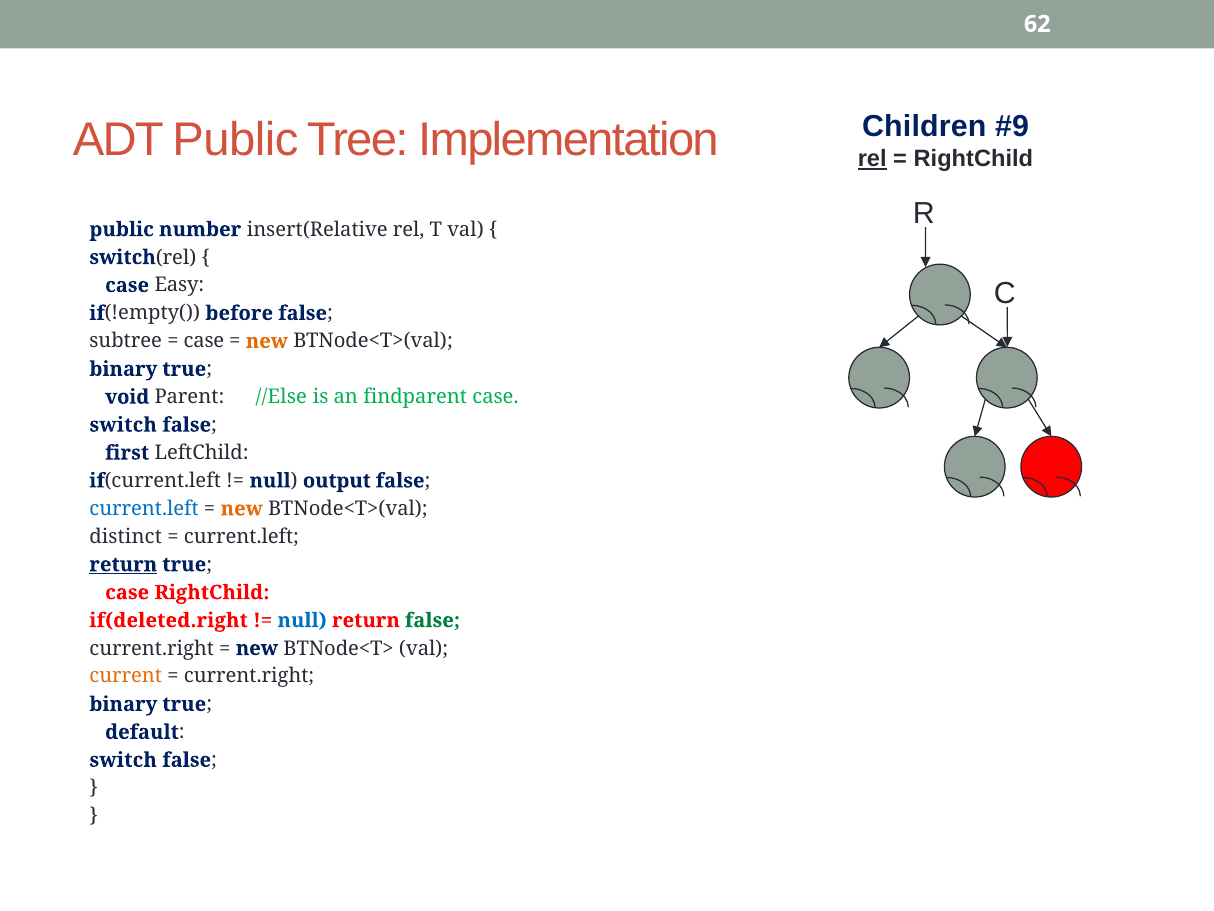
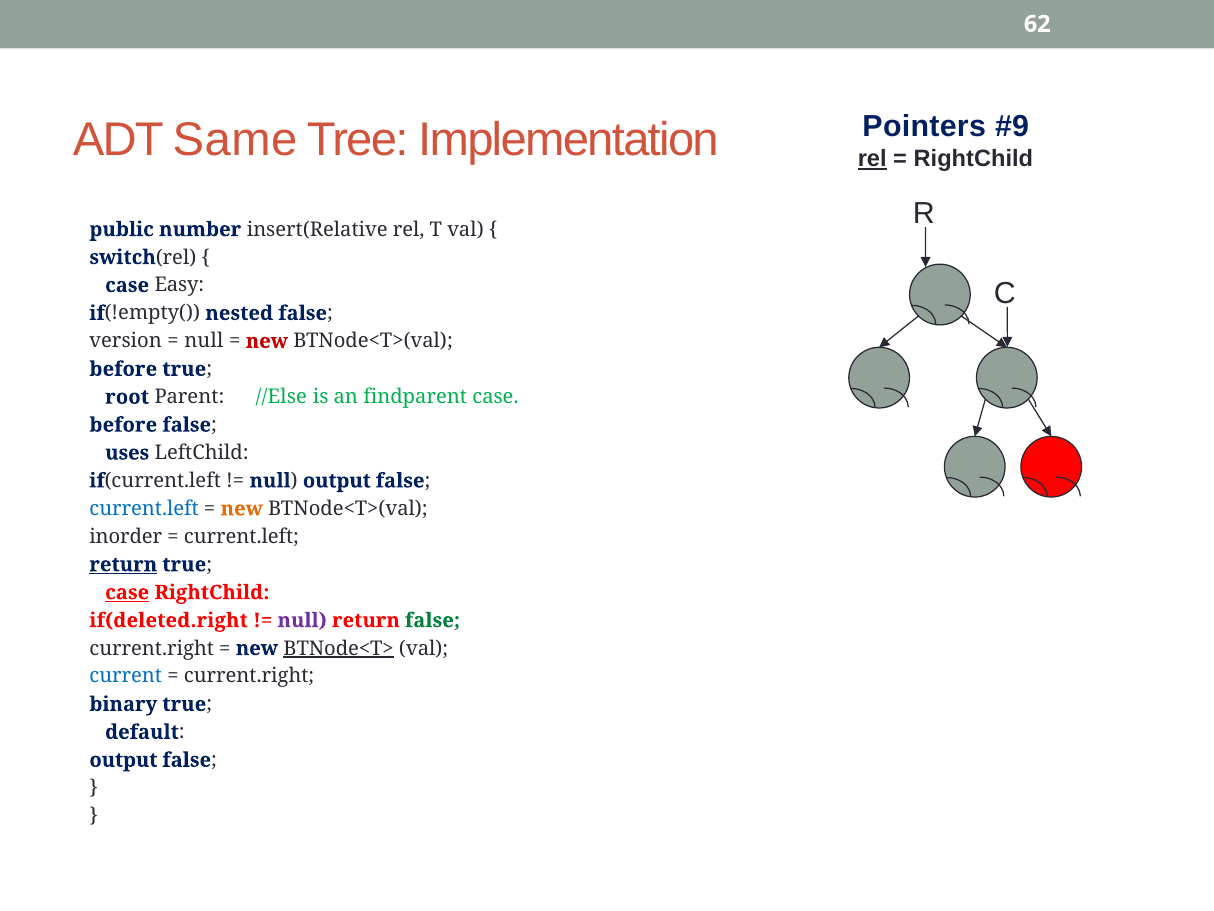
Children: Children -> Pointers (924, 127)
ADT Public: Public -> Same (235, 140)
before: before -> nested (239, 313)
subtree: subtree -> version (126, 341)
case: case -> null (204, 341)
new colour: orange -> red (267, 341)
binary: binary -> before (123, 369)
void: void -> root (127, 397)
switch: switch -> before (123, 425)
first: first -> uses (127, 453)
distinct: distinct -> inorder (126, 536)
case underline: none -> present (127, 592)
null colour: blue -> purple (302, 620)
BTNode<T> underline: none -> present (339, 648)
current colour: orange -> blue (126, 676)
switch: switch -> output (123, 760)
